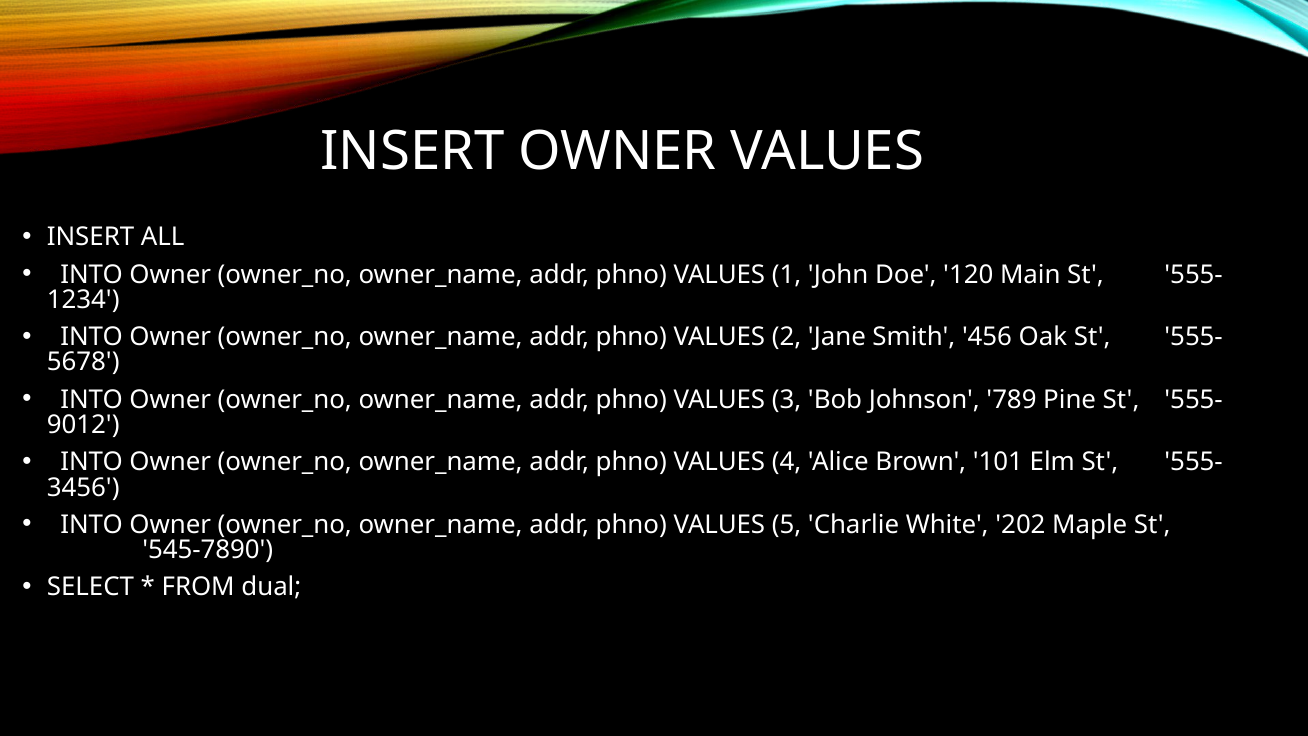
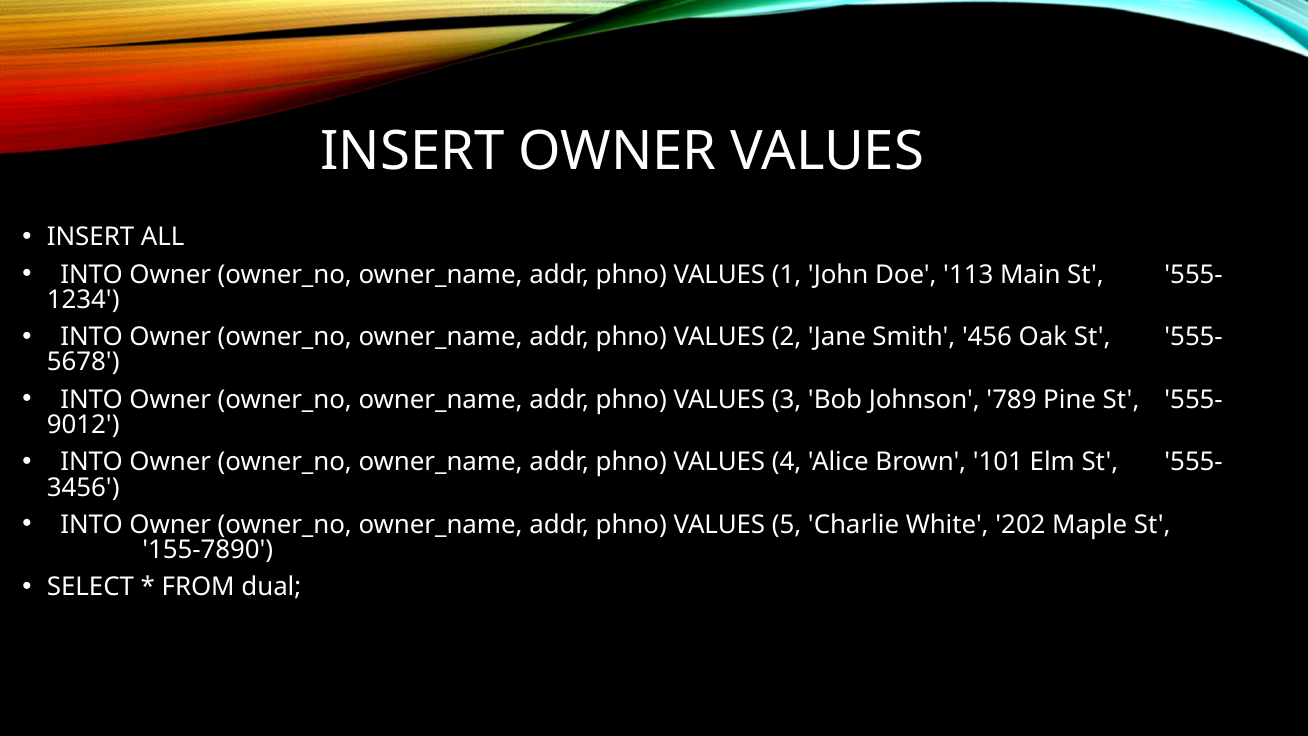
120: 120 -> 113 (968, 275)
545-7890: 545-7890 -> 155-7890 (208, 550)
